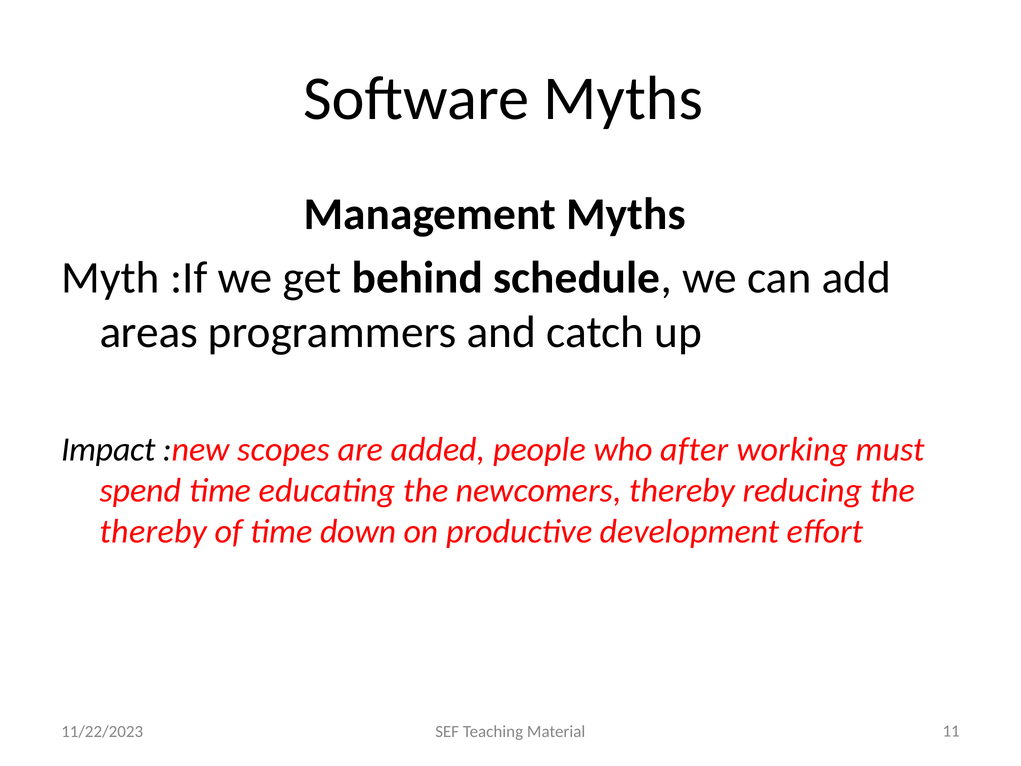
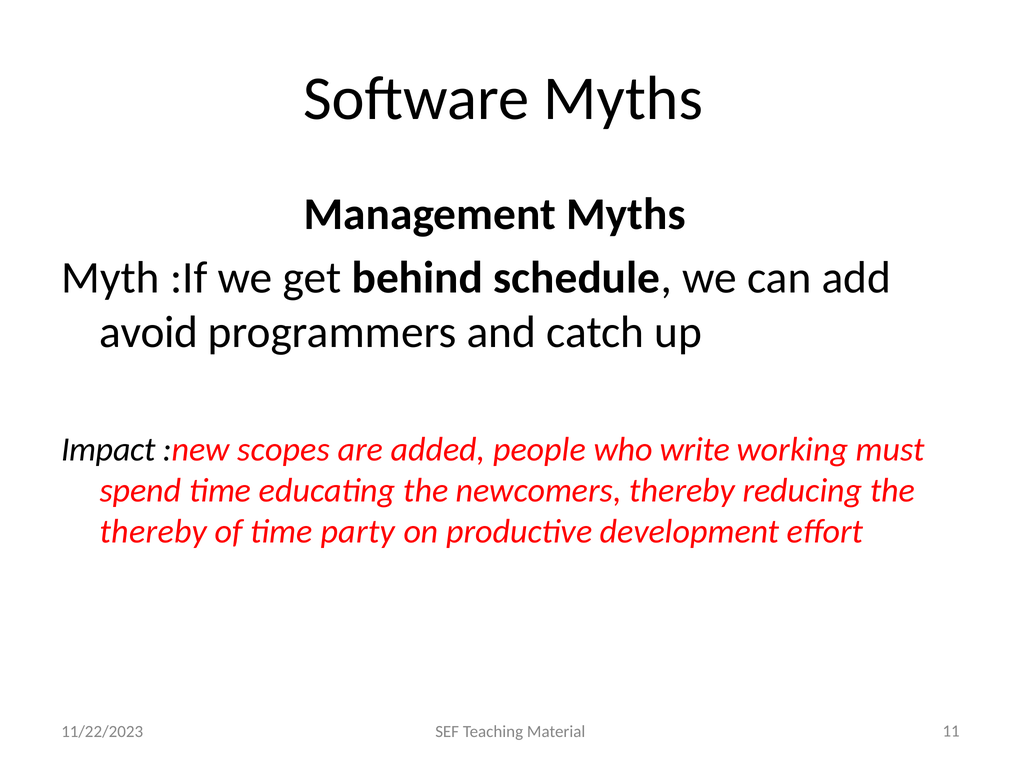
areas: areas -> avoid (149, 332)
after: after -> write (695, 450)
down: down -> party (358, 531)
